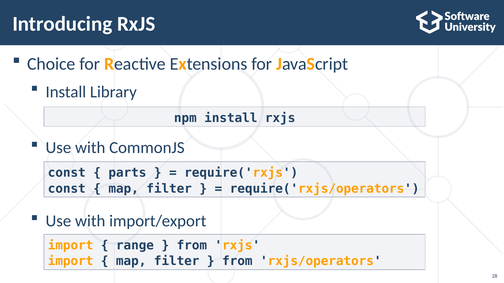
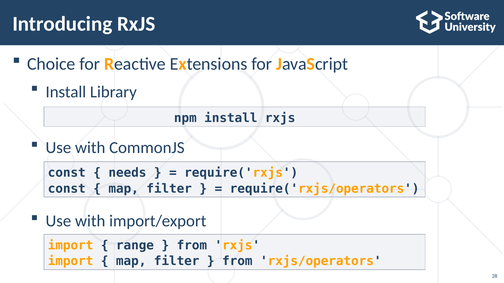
parts: parts -> needs (127, 173)
